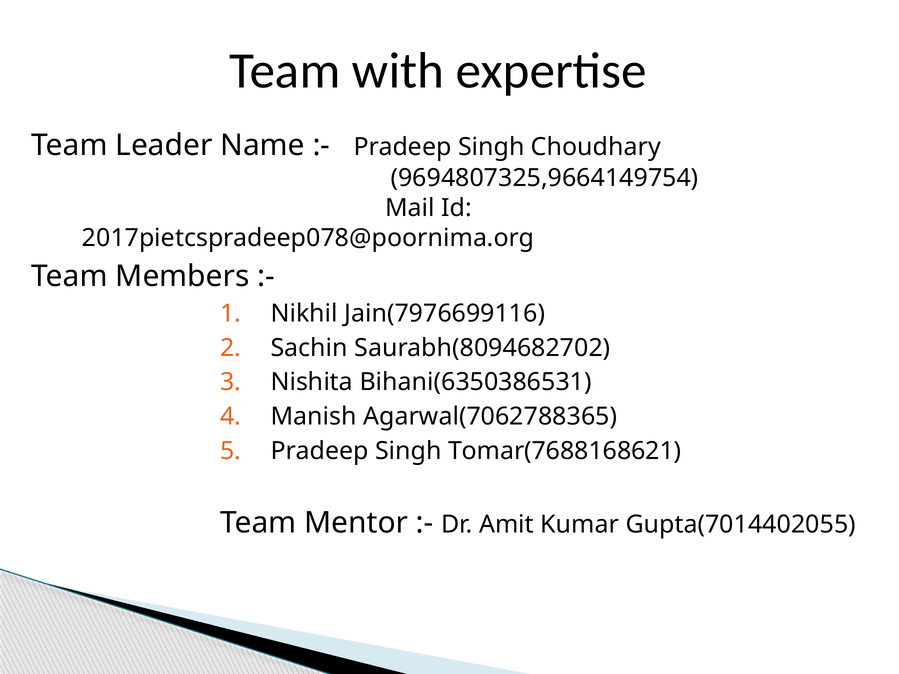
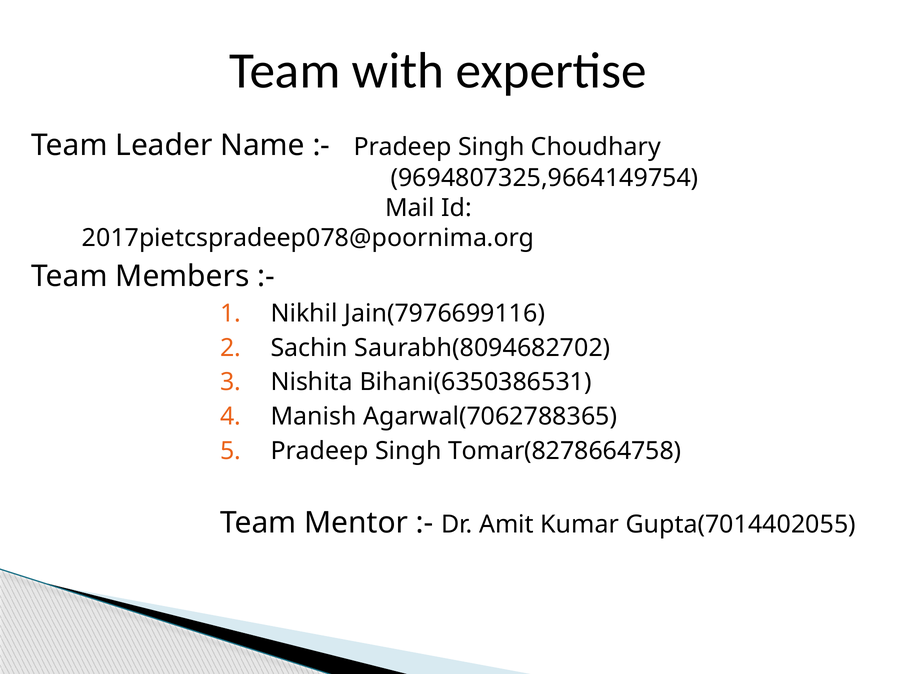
Tomar(7688168621: Tomar(7688168621 -> Tomar(8278664758 (565, 451)
